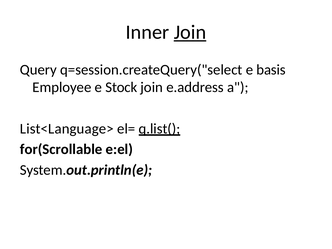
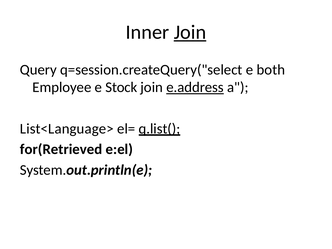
basis: basis -> both (271, 70)
e.address underline: none -> present (195, 87)
for(Scrollable: for(Scrollable -> for(Retrieved (61, 149)
